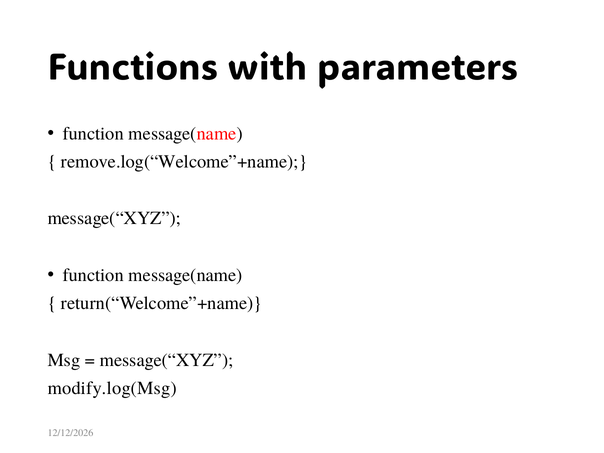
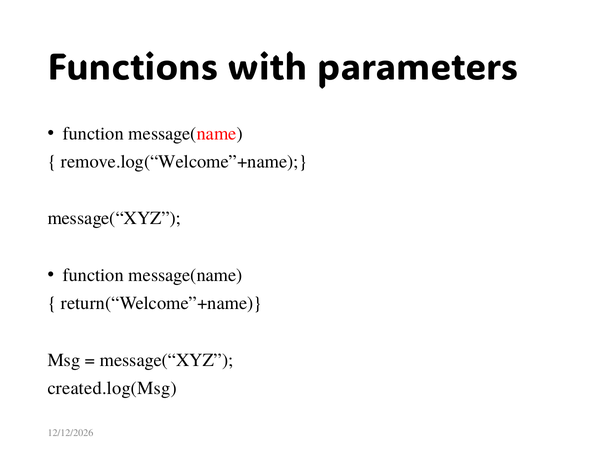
modify.log(Msg: modify.log(Msg -> created.log(Msg (112, 388)
